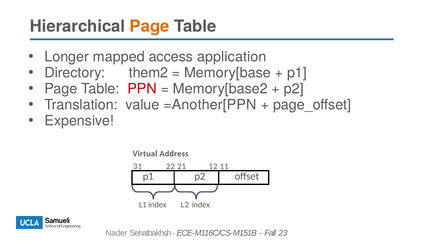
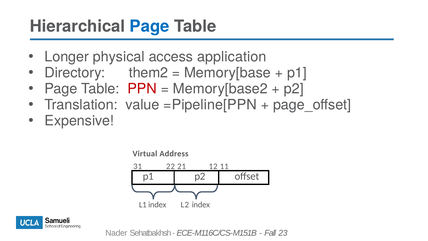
Page colour: orange -> blue (150, 26)
mapped: mapped -> physical (119, 57)
=Another[PPN: =Another[PPN -> =Pipeline[PPN (210, 105)
